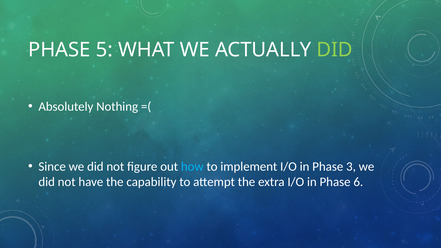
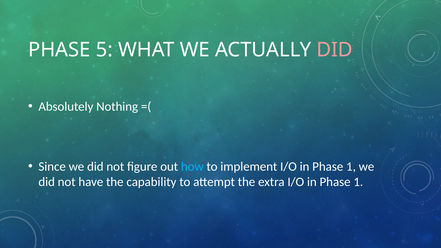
DID colour: light green -> pink (335, 50)
3: 3 -> 1 (351, 167)
6: 6 -> 1 (358, 182)
